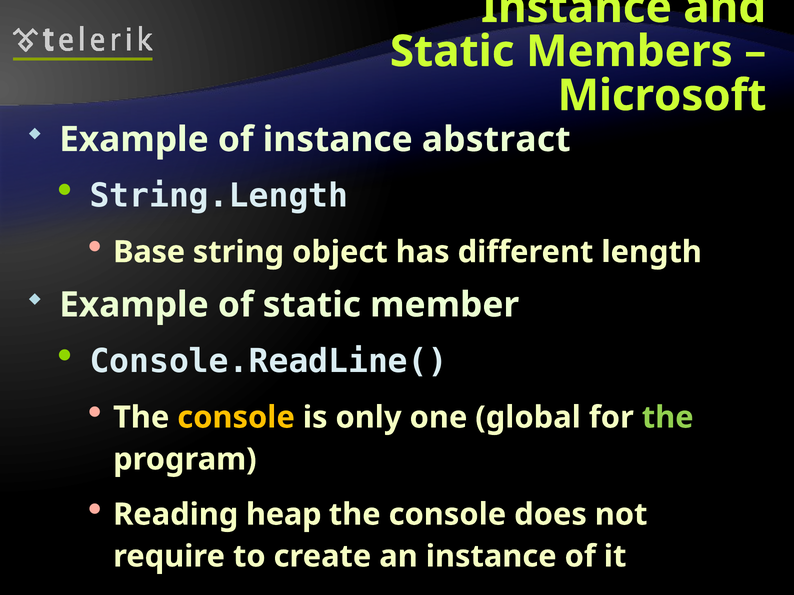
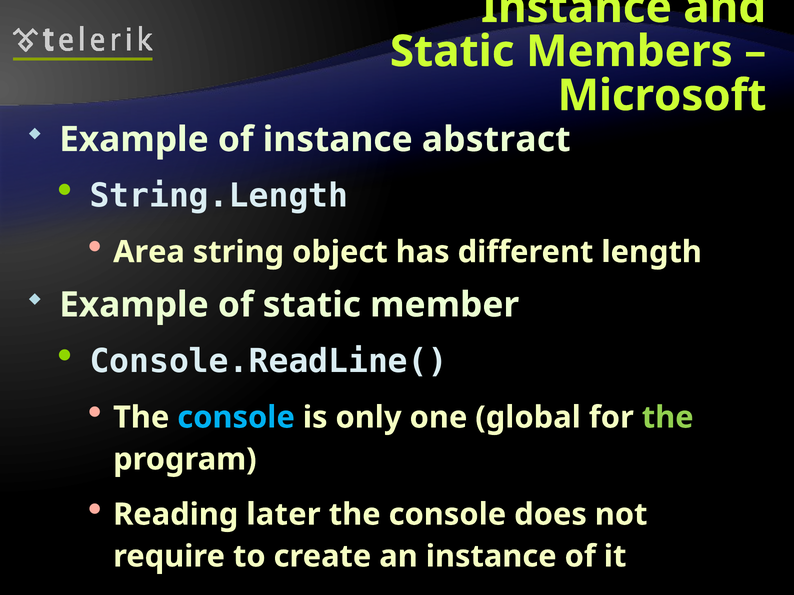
Base: Base -> Area (149, 252)
console colour: yellow -> light blue (236, 418)
heap: heap -> later (283, 515)
